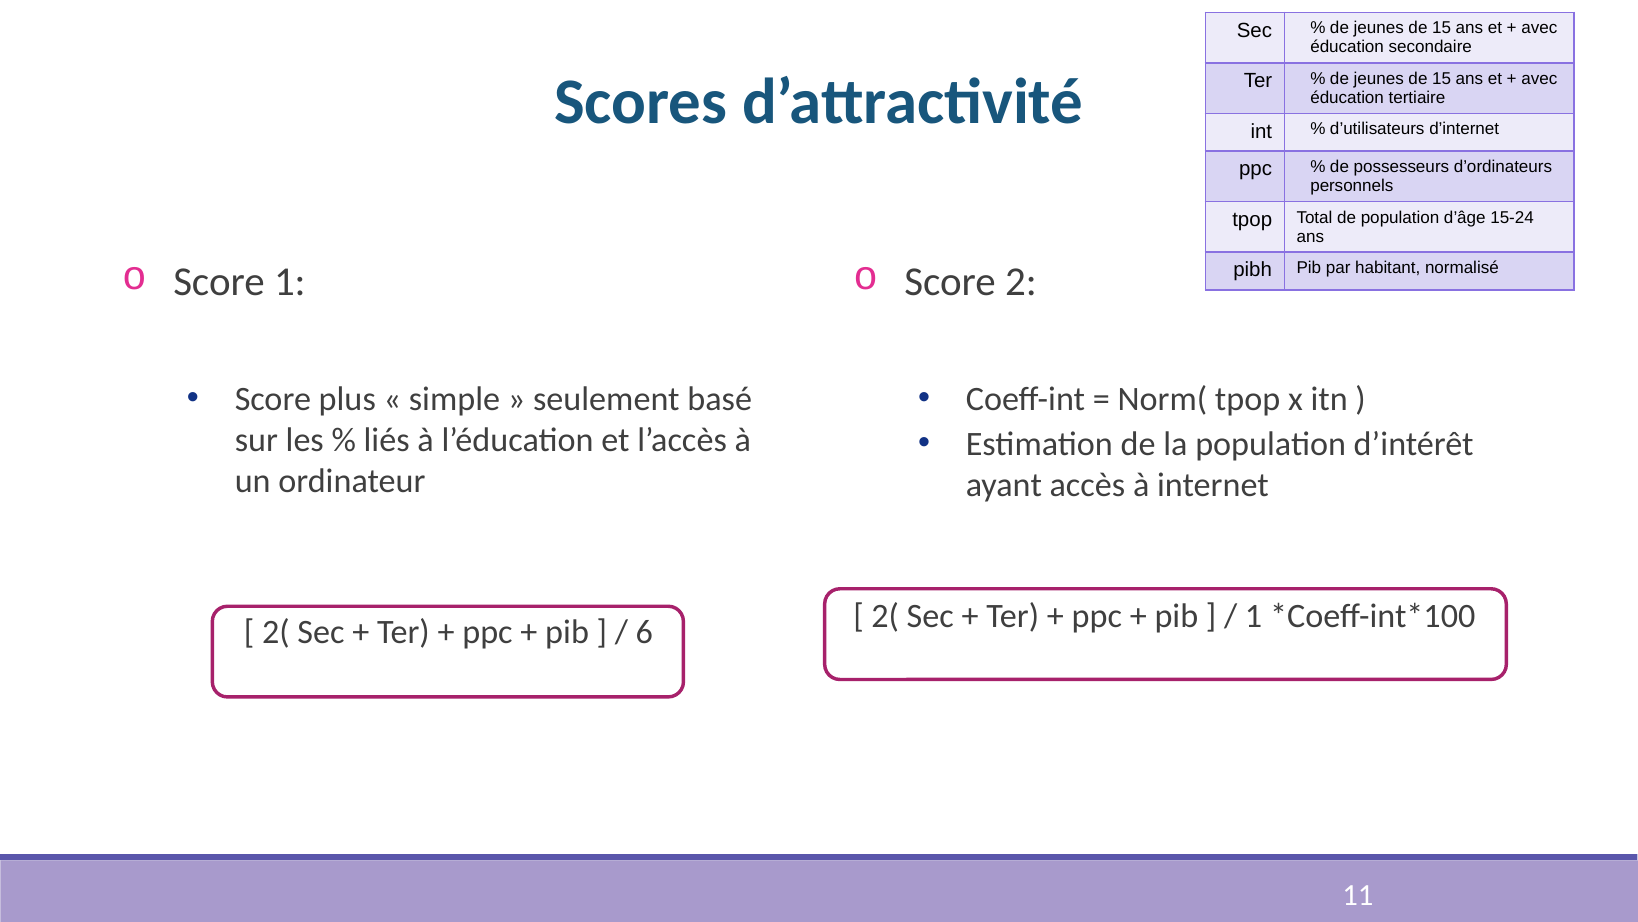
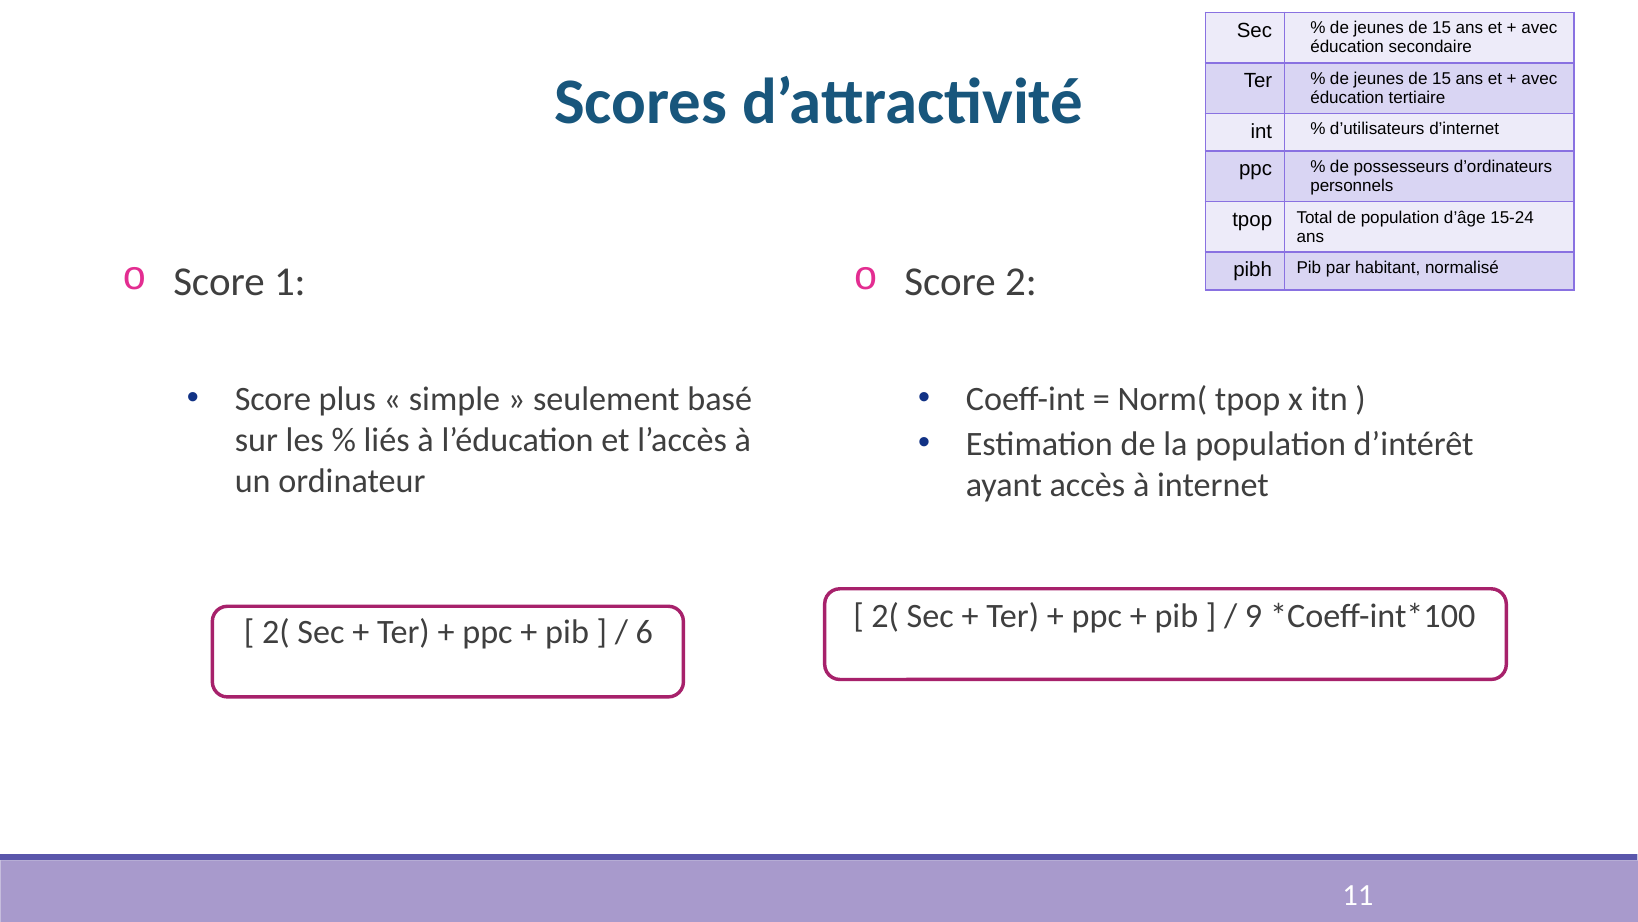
1: 1 -> 9 (1254, 616)
